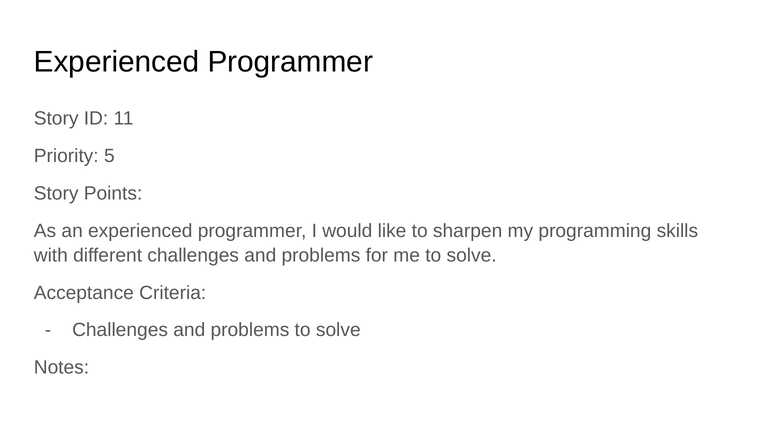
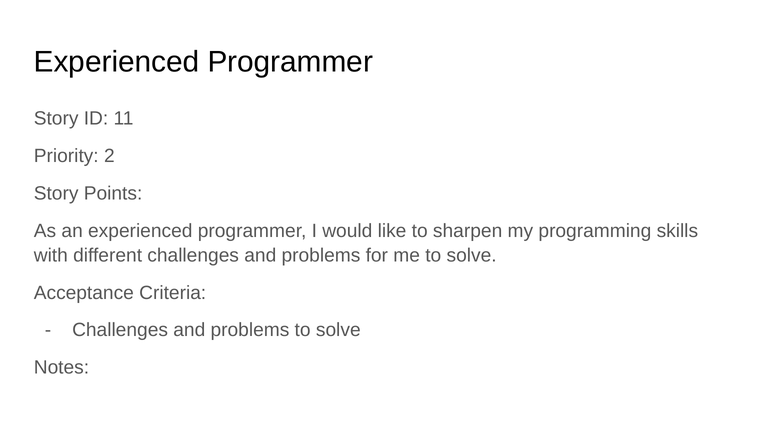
5: 5 -> 2 (109, 156)
